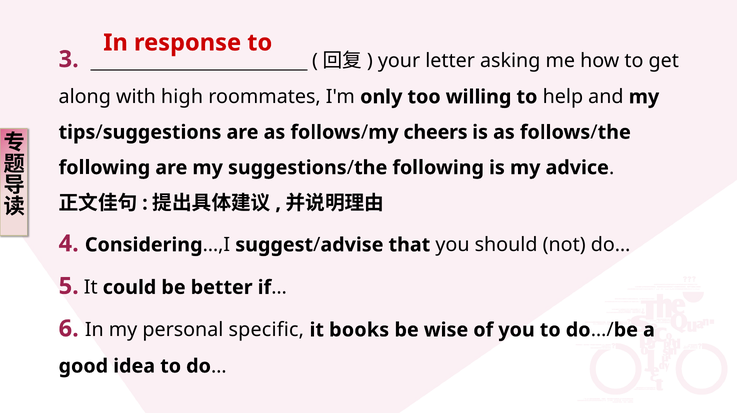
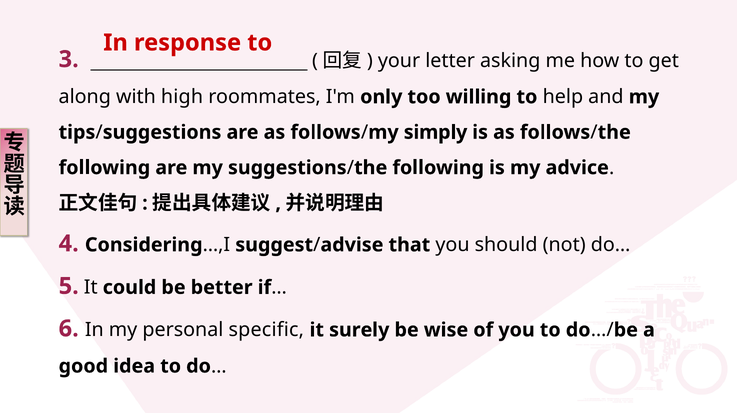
cheers: cheers -> simply (436, 132)
books: books -> surely (359, 330)
